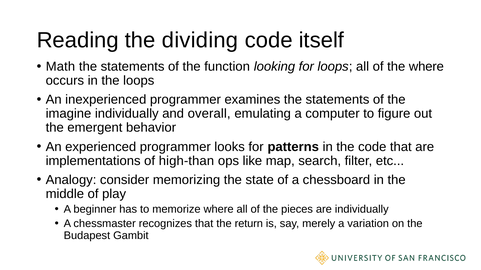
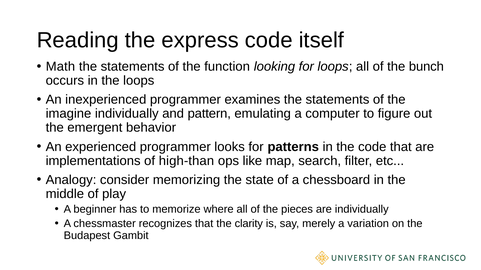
dividing: dividing -> express (200, 40)
the where: where -> bunch (426, 67)
overall: overall -> pattern (209, 114)
return: return -> clarity (249, 224)
